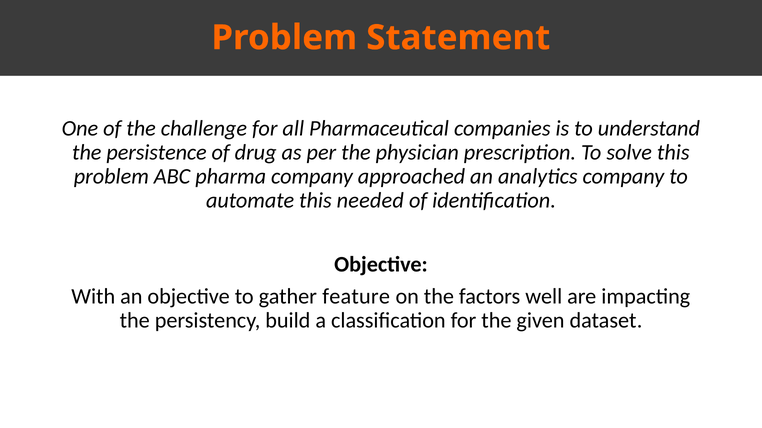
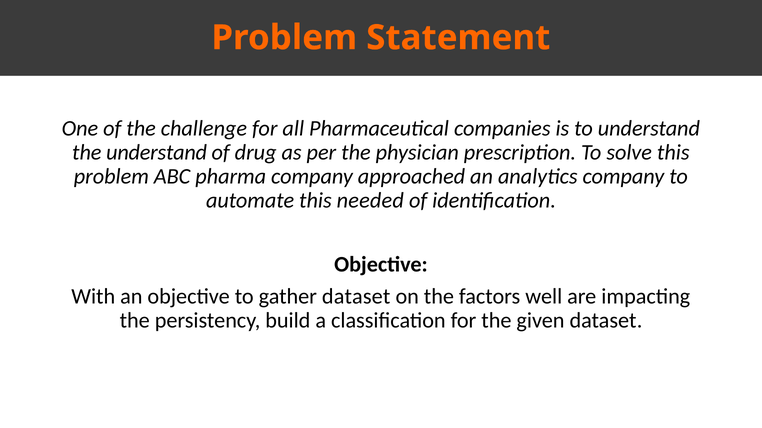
the persistence: persistence -> understand (157, 153)
gather feature: feature -> dataset (356, 297)
